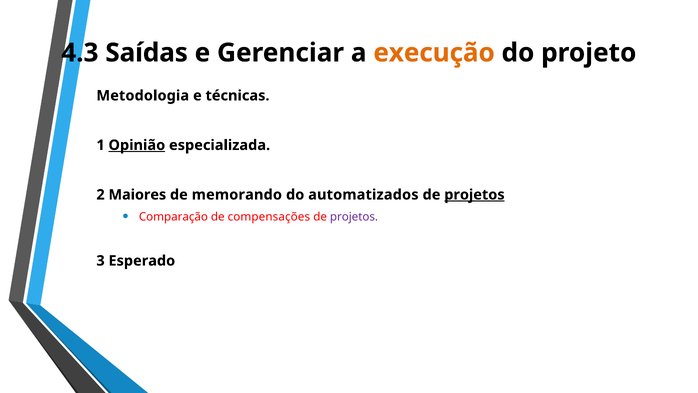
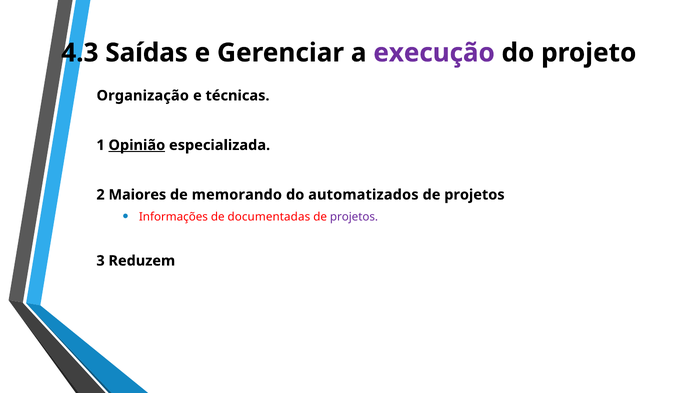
execução colour: orange -> purple (434, 53)
Metodologia: Metodologia -> Organização (143, 96)
projetos underline: present -> none (474, 195)
Comparação: Comparação -> Informações (173, 217)
compensações: compensações -> documentadas (269, 217)
Esperado: Esperado -> Reduzem (142, 261)
